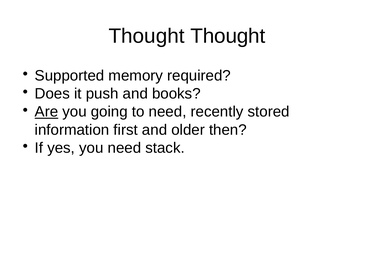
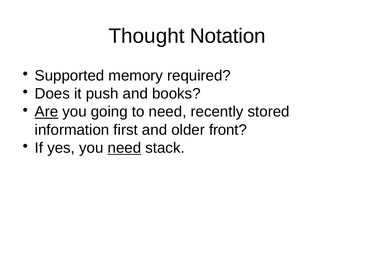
Thought Thought: Thought -> Notation (228, 36)
then: then -> front (228, 130)
need underline: none -> present (124, 148)
